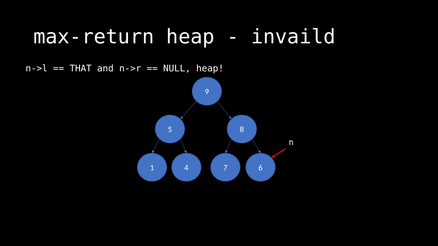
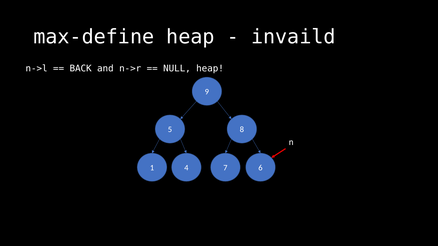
max-return: max-return -> max-define (94, 37)
THAT: THAT -> BACK (81, 68)
